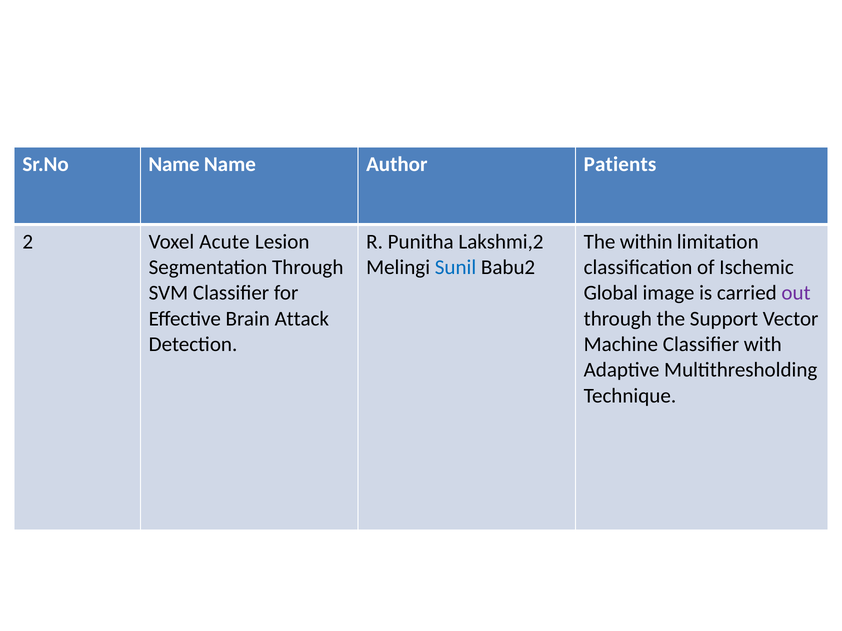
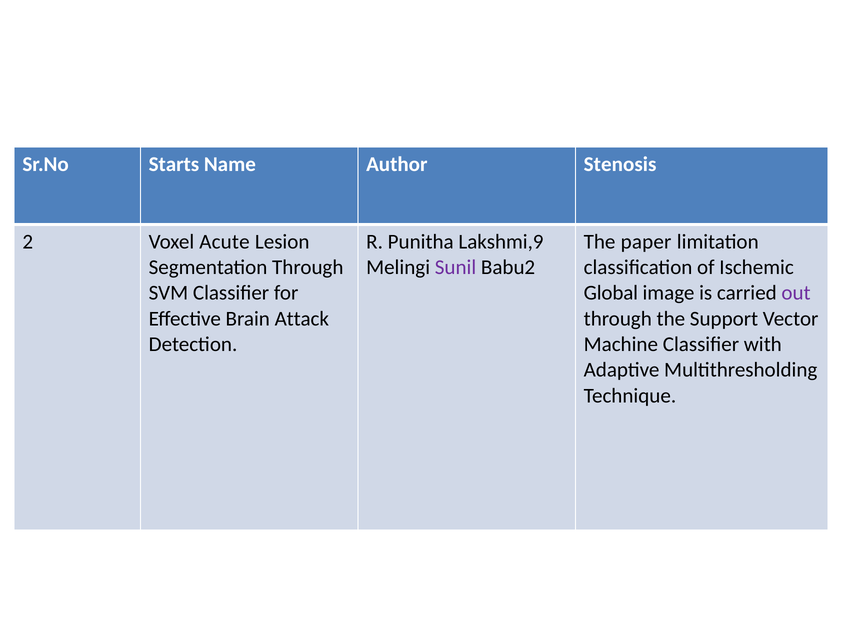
Sr.No Name: Name -> Starts (174, 165)
Patients: Patients -> Stenosis (620, 165)
Lakshmi,2: Lakshmi,2 -> Lakshmi,9 (501, 242)
within: within -> paper (646, 242)
Sunil colour: blue -> purple (455, 268)
